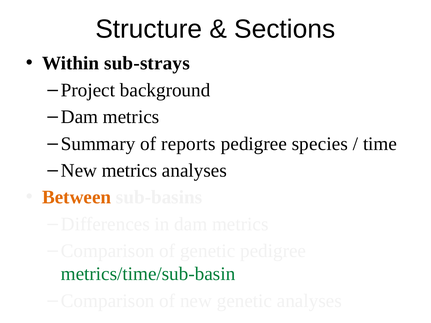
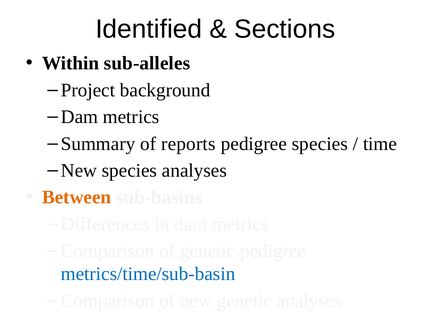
Structure: Structure -> Identified (149, 29)
sub-strays: sub-strays -> sub-alleles (147, 63)
New metrics: metrics -> species (129, 171)
metrics/time/sub-basin colour: green -> blue (148, 274)
